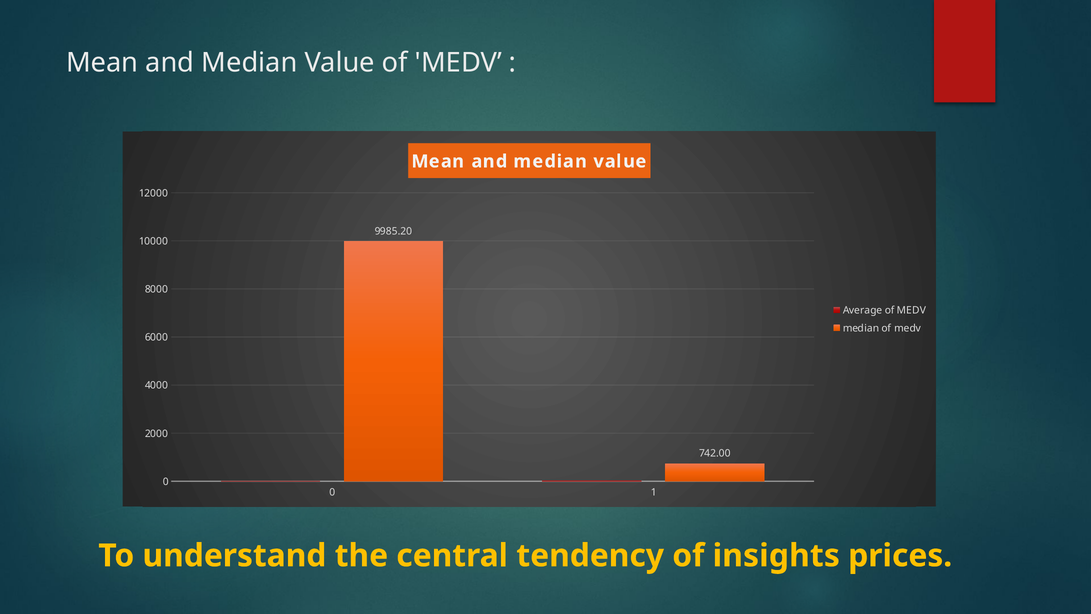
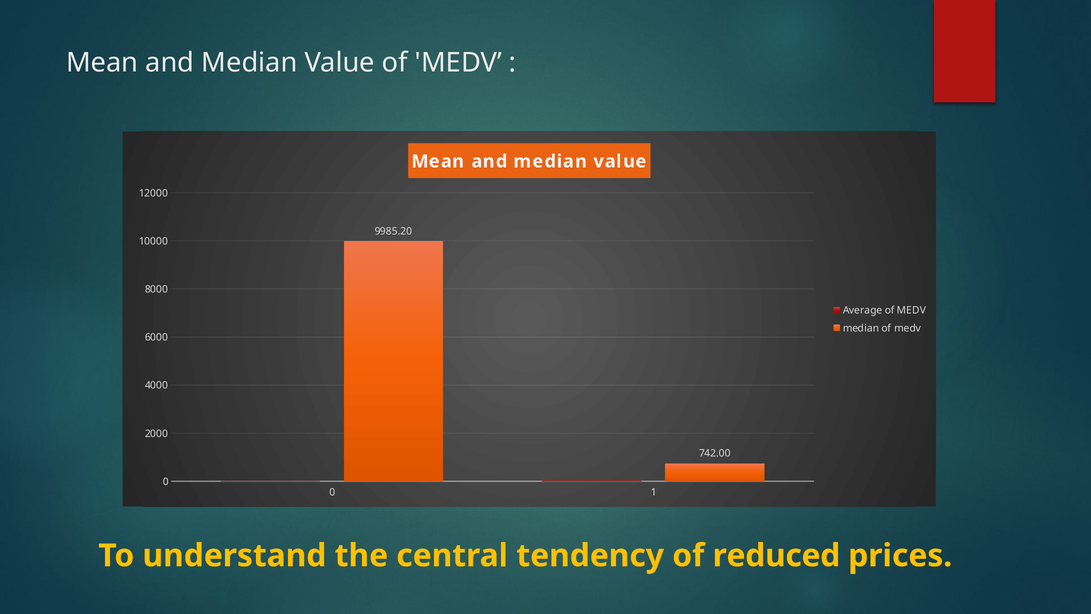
insights: insights -> reduced (776, 555)
